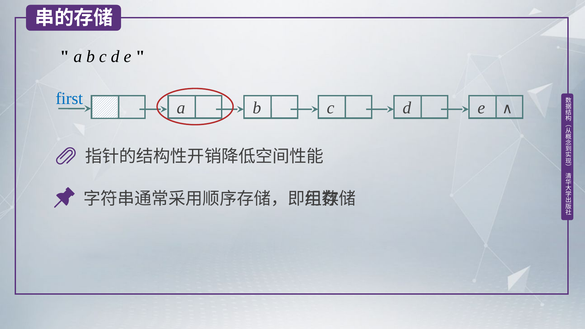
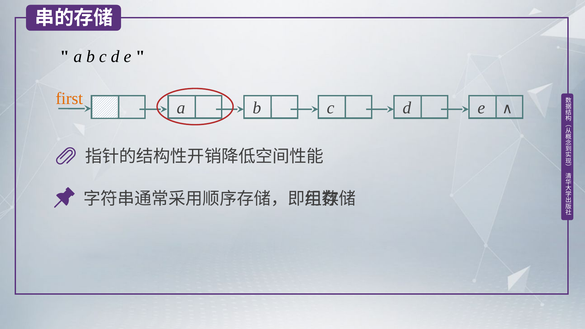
first colour: blue -> orange (69, 99)
